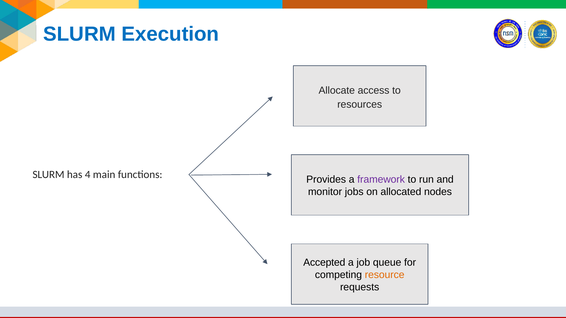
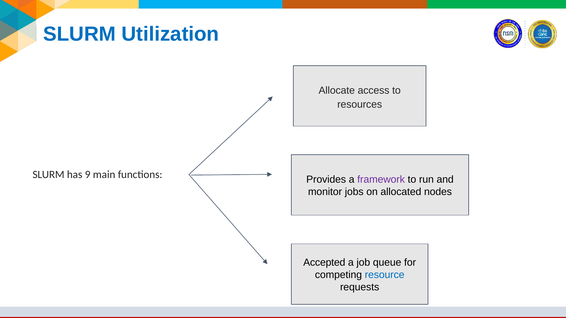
Execution: Execution -> Utilization (170, 34)
4: 4 -> 9 (88, 175)
resource colour: orange -> blue (385, 275)
